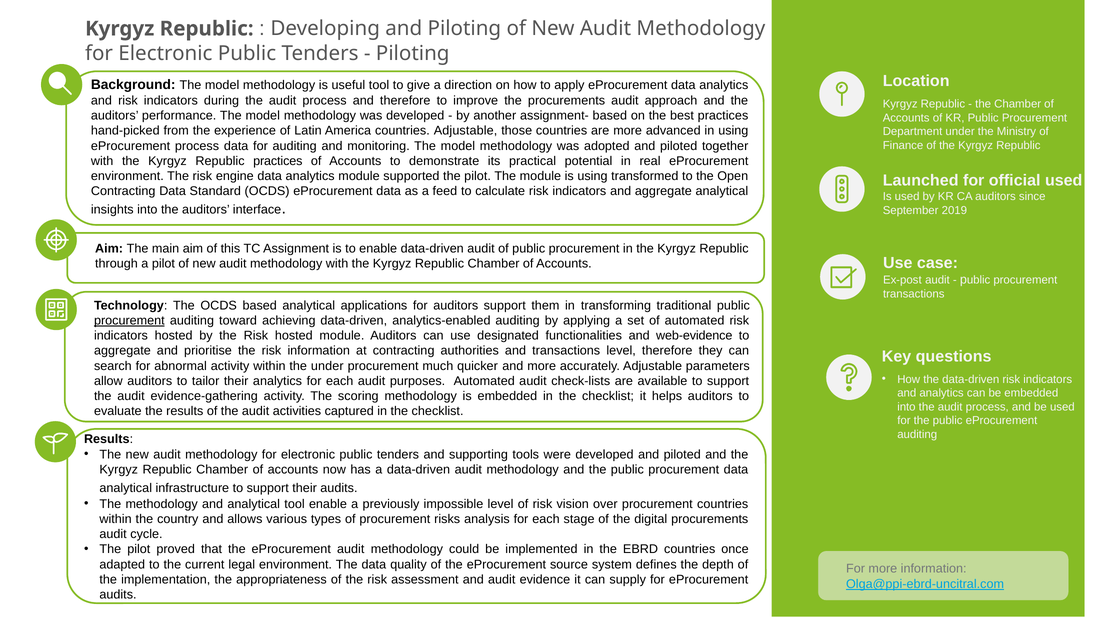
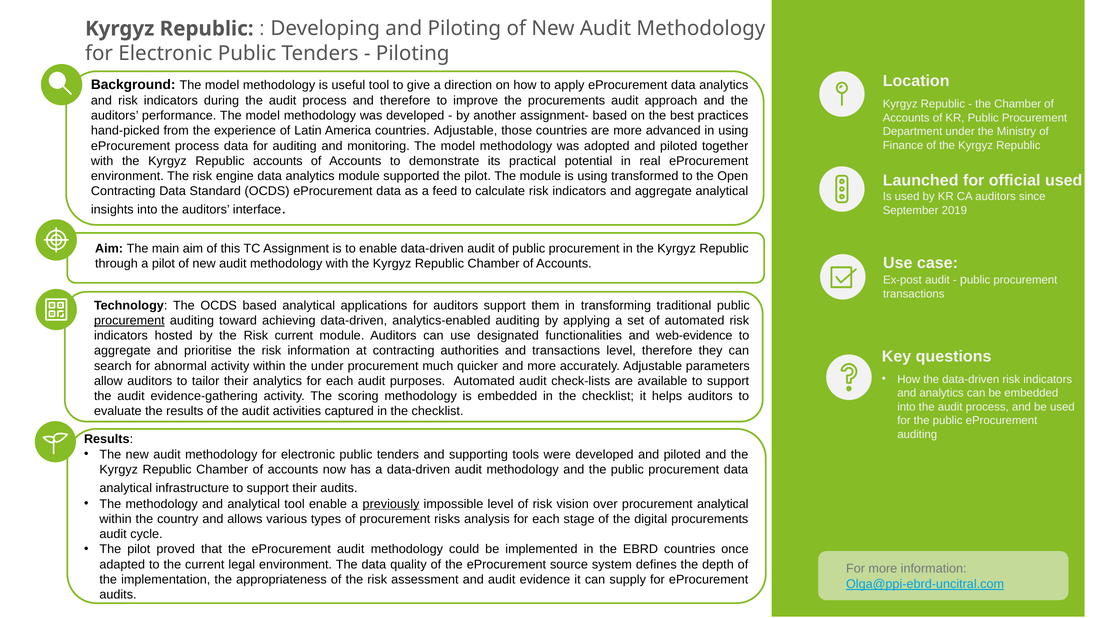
Republic practices: practices -> accounts (278, 161)
Risk hosted: hosted -> current (294, 336)
previously underline: none -> present (391, 504)
procurement countries: countries -> analytical (723, 504)
